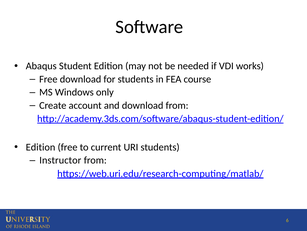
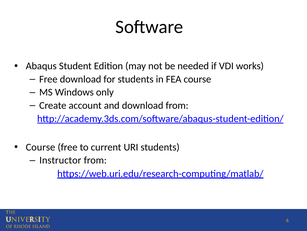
Edition: Edition -> Course (41, 147)
